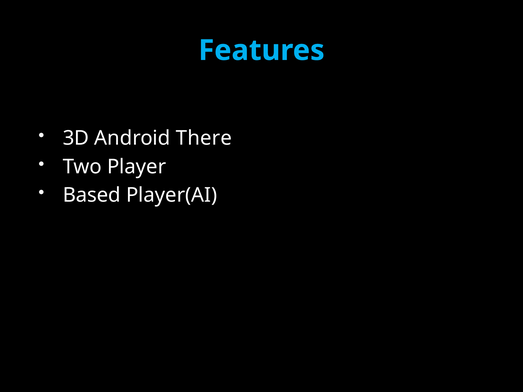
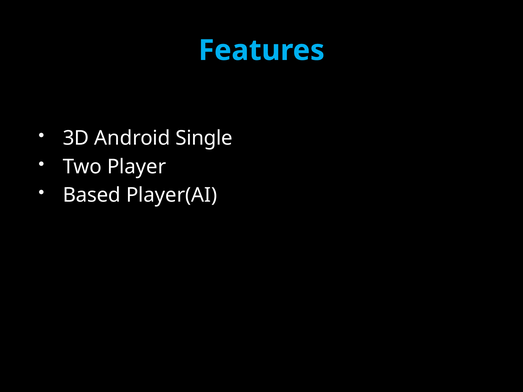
There: There -> Single (204, 138)
